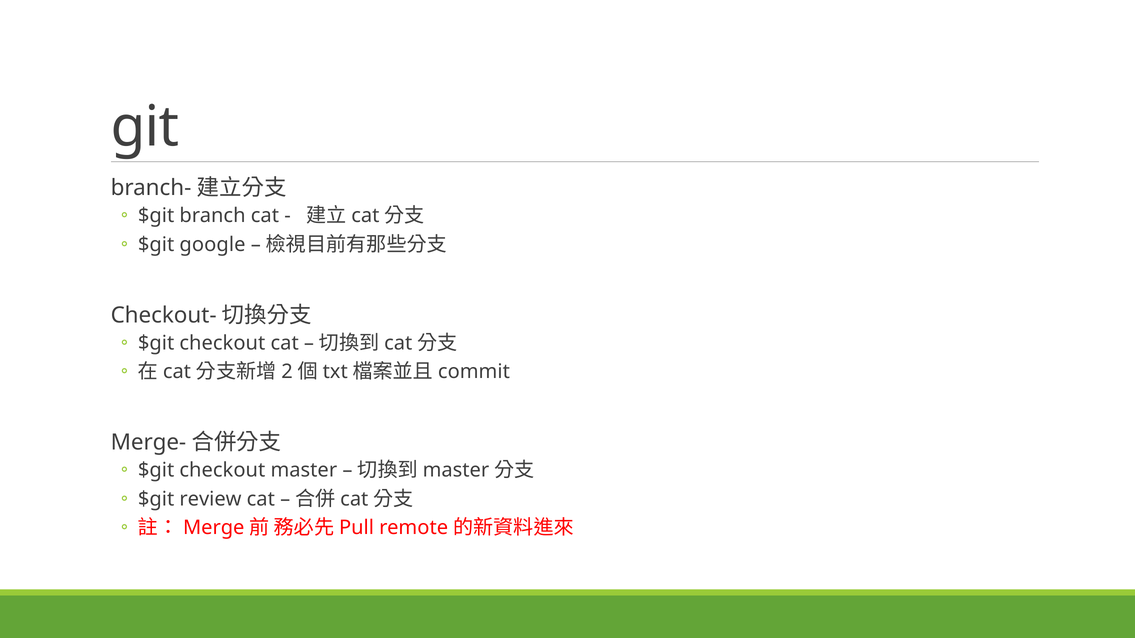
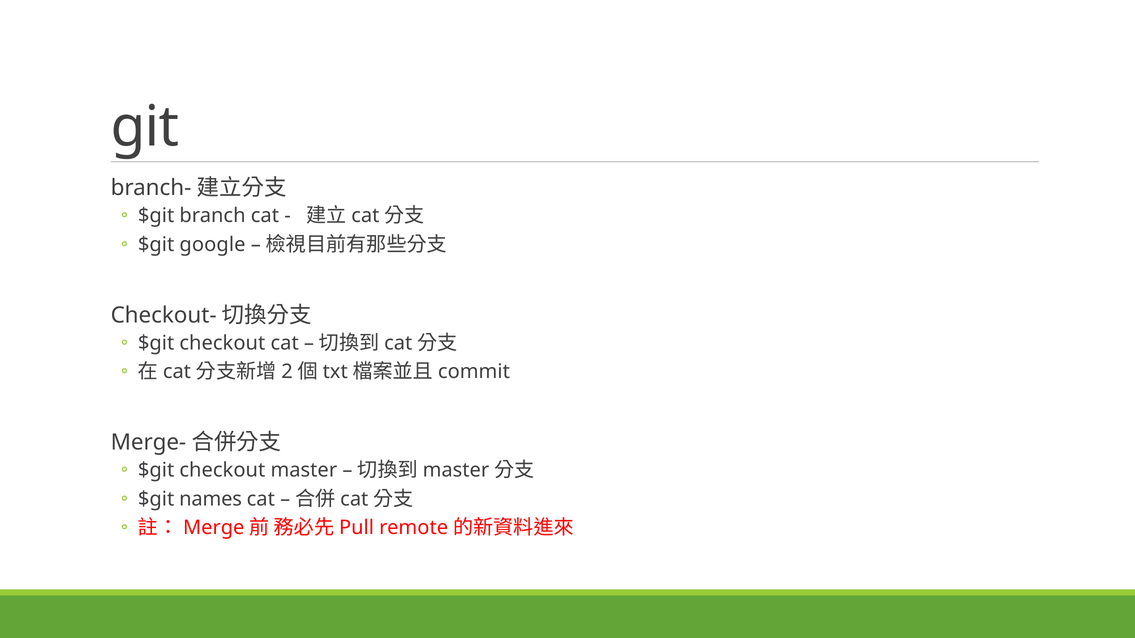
review: review -> names (211, 499)
